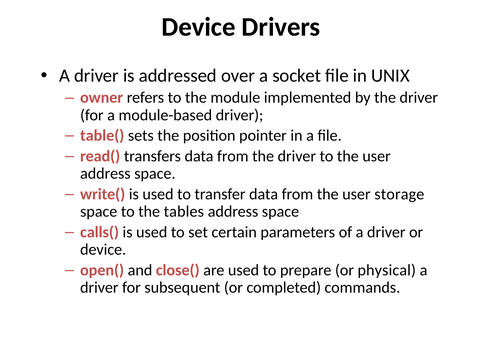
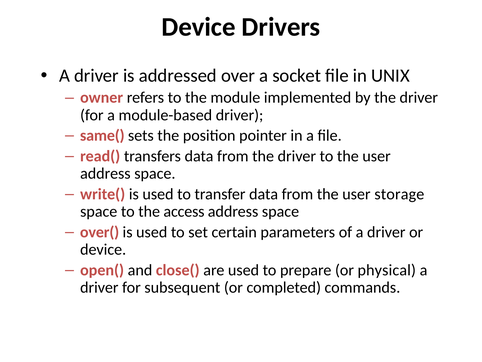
table(: table( -> same( (102, 135)
tables: tables -> access (184, 211)
calls(: calls( -> over( (100, 232)
